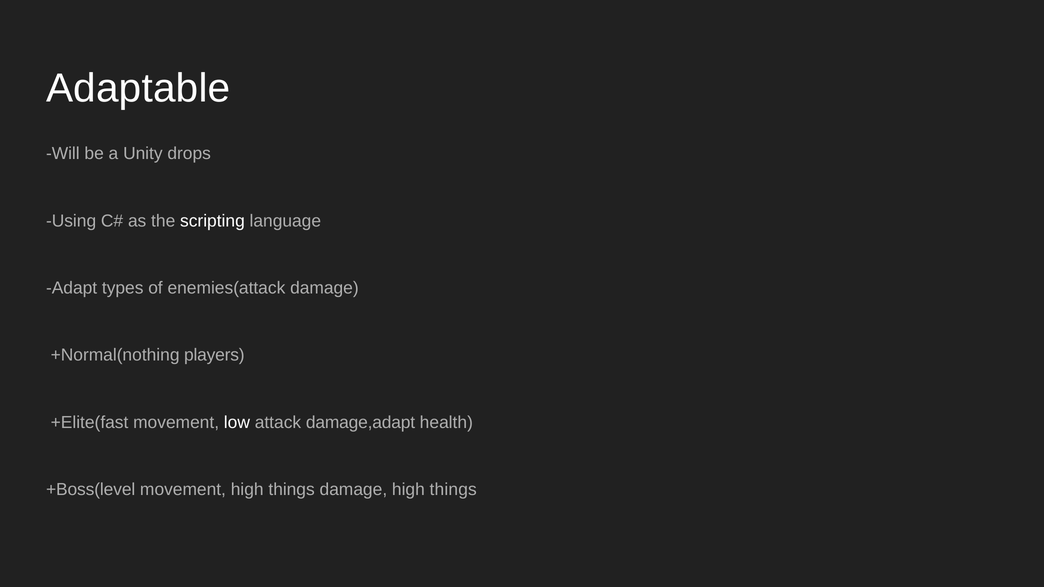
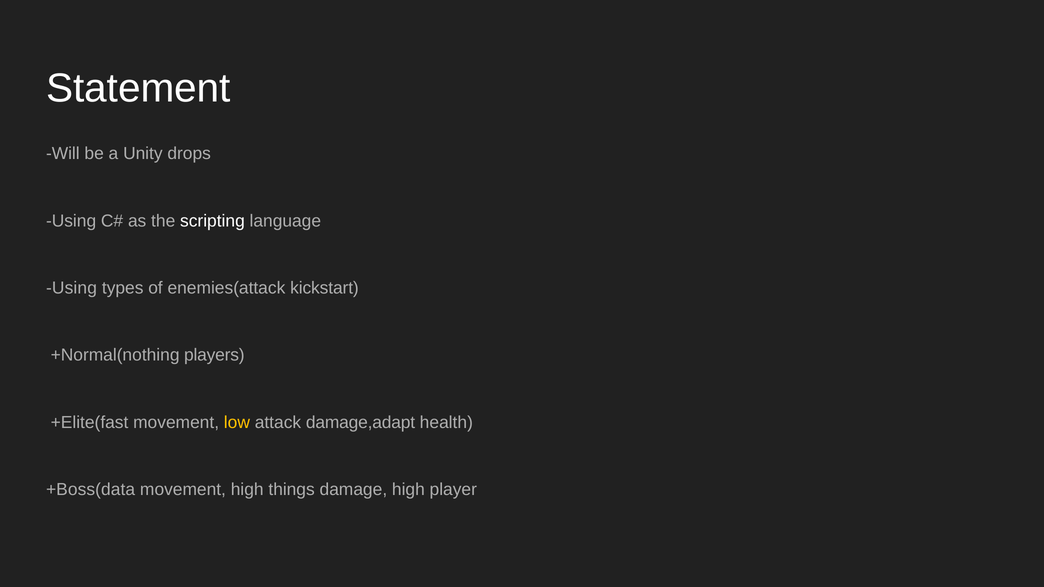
Adaptable: Adaptable -> Statement (138, 88)
Adapt: Adapt -> Using (71, 288)
enemies(attack damage: damage -> kickstart (324, 288)
low colour: white -> yellow (237, 423)
+Boss(level: +Boss(level -> +Boss(data (91, 490)
damage high things: things -> player (453, 490)
